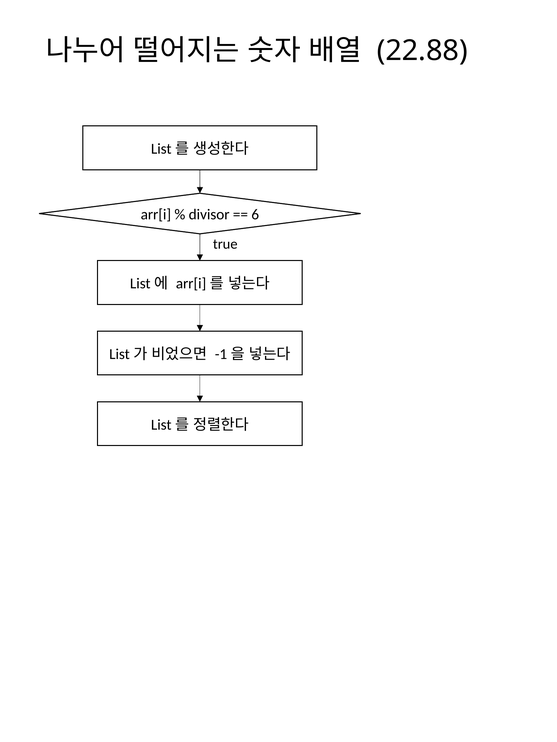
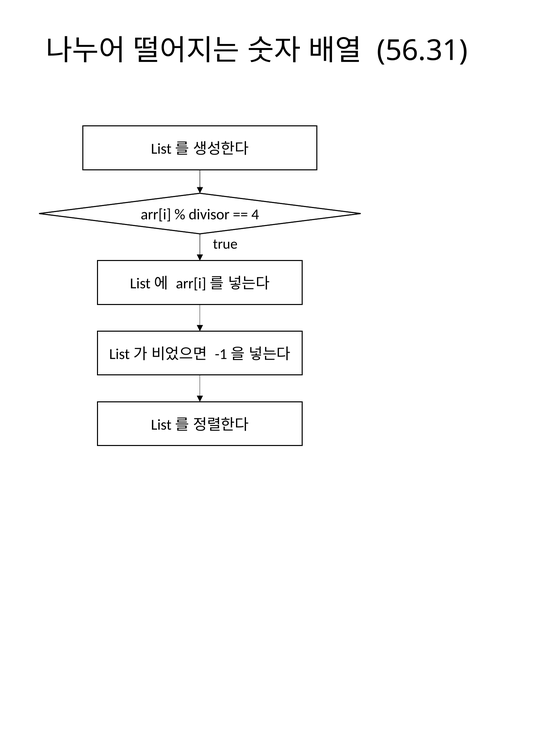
22.88: 22.88 -> 56.31 (422, 51)
6: 6 -> 4 (255, 215)
